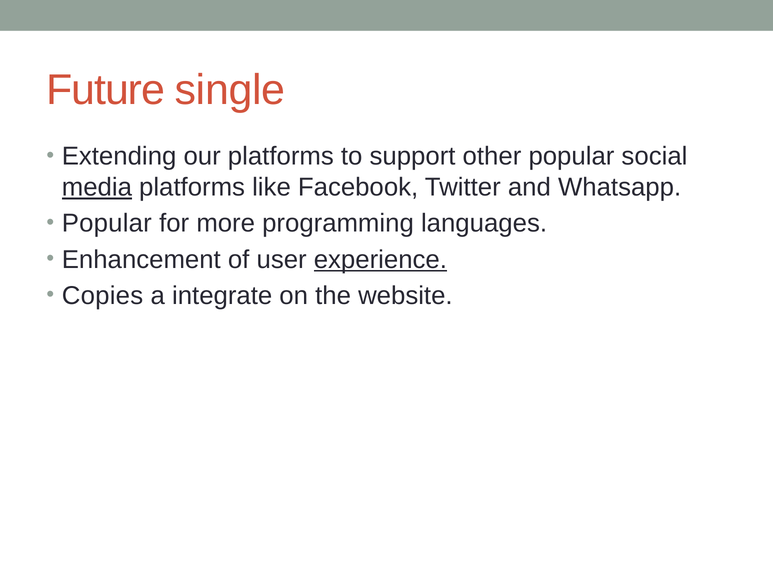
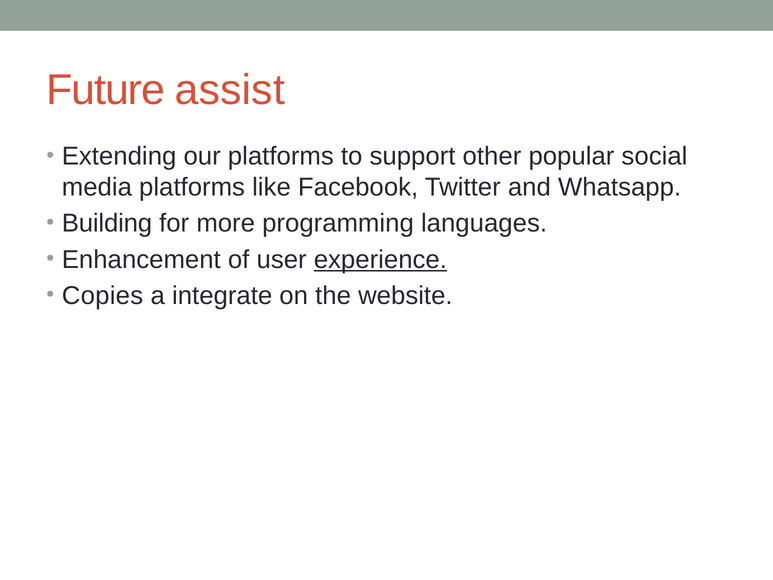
single: single -> assist (230, 90)
media underline: present -> none (97, 187)
Popular: Popular -> Building (107, 223)
